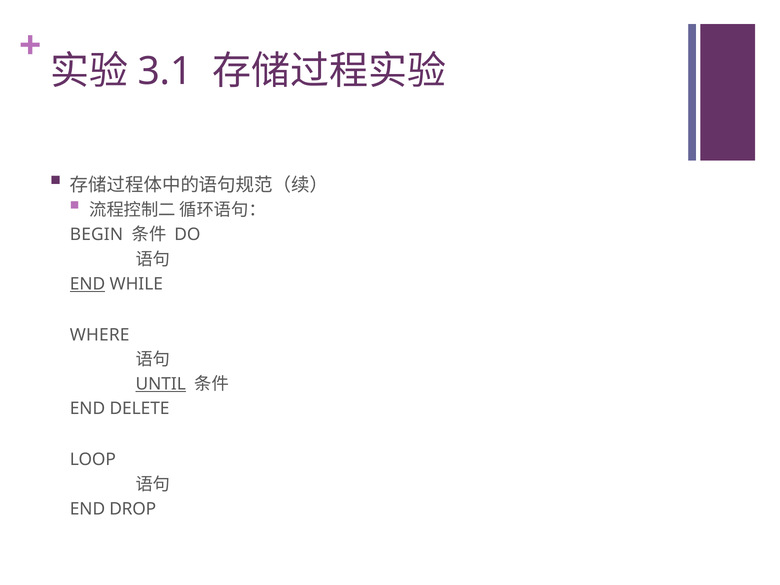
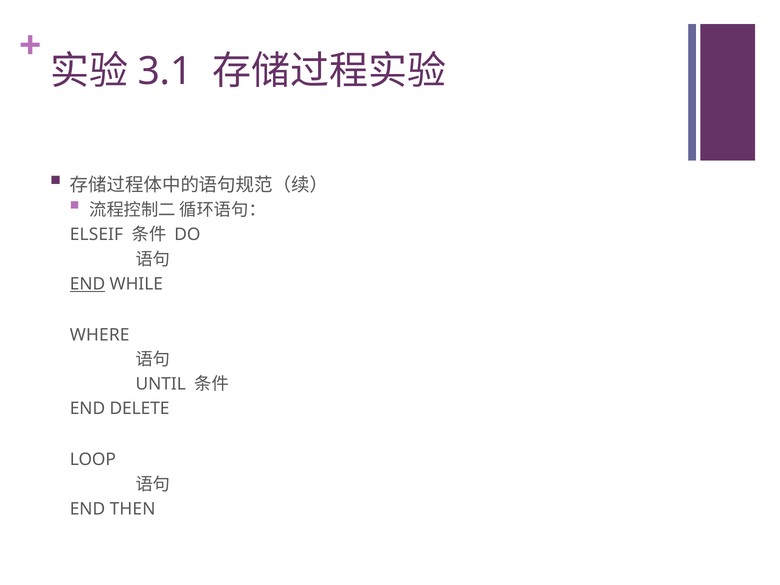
BEGIN: BEGIN -> ELSEIF (96, 235)
UNTIL underline: present -> none (161, 384)
DROP: DROP -> THEN (133, 509)
